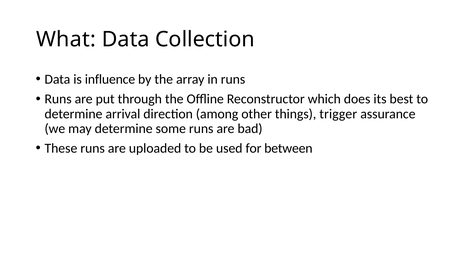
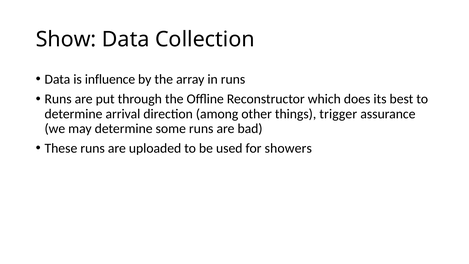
What: What -> Show (66, 39)
between: between -> showers (288, 148)
